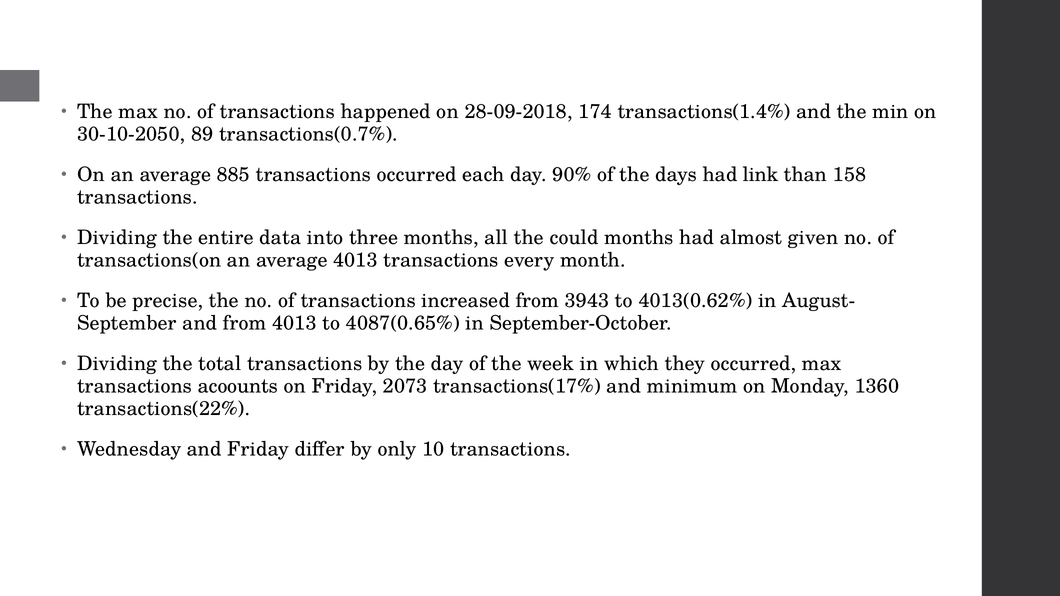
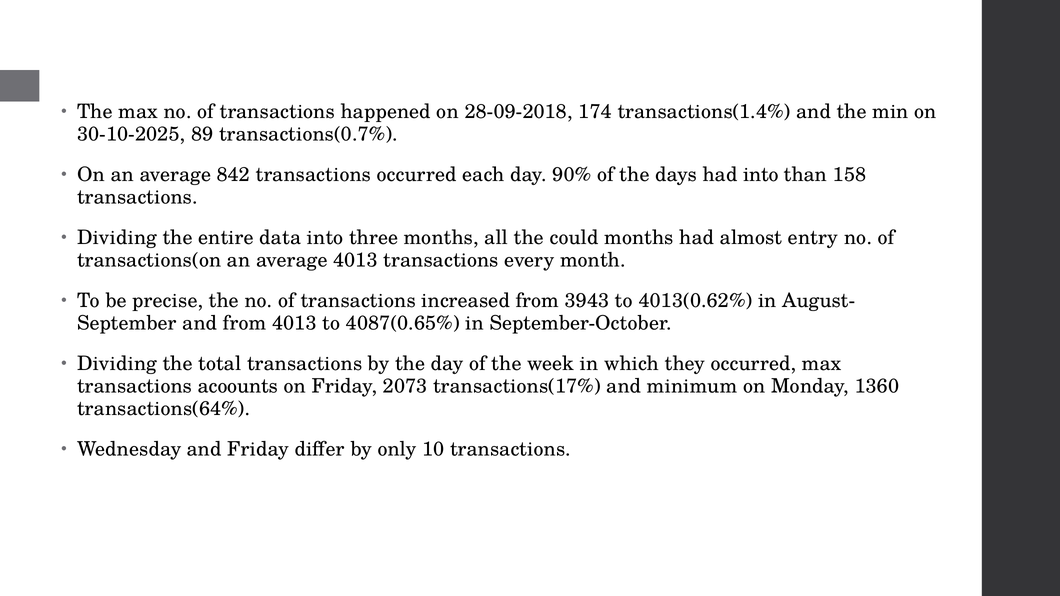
30-10-2050: 30-10-2050 -> 30-10-2025 (131, 134)
885: 885 -> 842 (233, 175)
had link: link -> into (761, 175)
given: given -> entry (813, 238)
transactions(22%: transactions(22% -> transactions(64% (164, 409)
